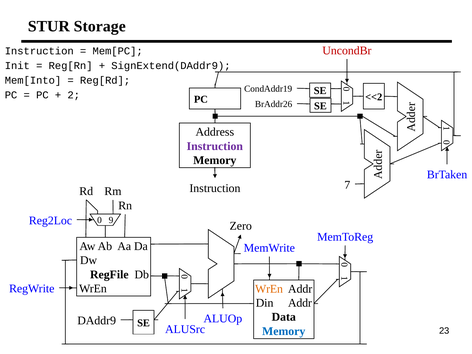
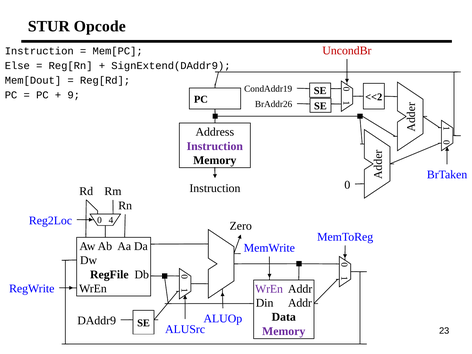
Storage: Storage -> Opcode (100, 26)
Init: Init -> Else (17, 66)
Mem[Into: Mem[Into -> Mem[Dout (33, 80)
2: 2 -> 9 (74, 95)
Instruction 7: 7 -> 0 (347, 185)
9: 9 -> 4 (111, 220)
WrEn colour: orange -> purple (269, 289)
Memory colour: blue -> purple (284, 331)
